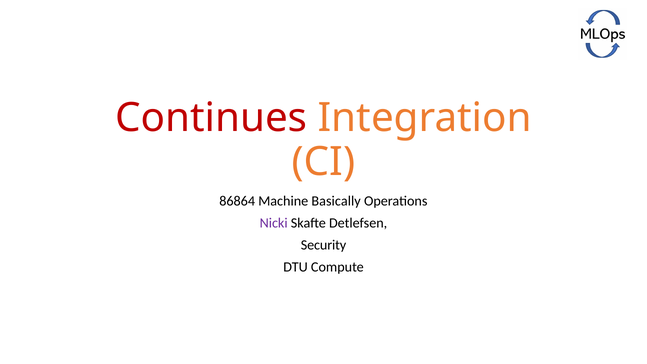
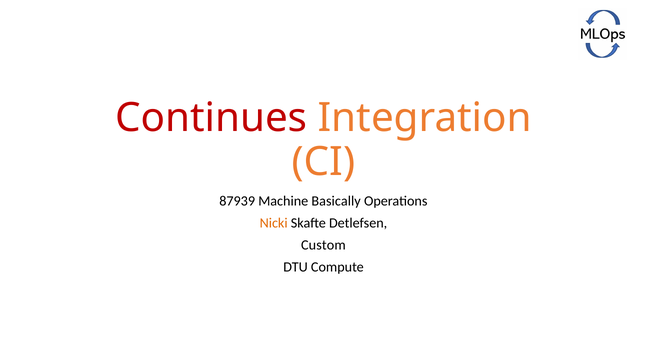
86864: 86864 -> 87939 (237, 201)
Nicki colour: purple -> orange (274, 223)
Security: Security -> Custom (323, 245)
